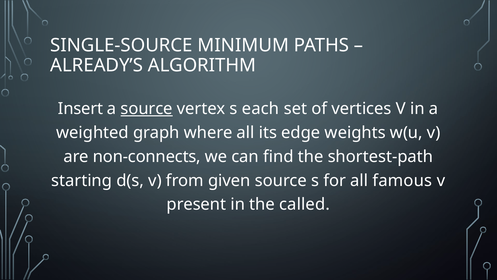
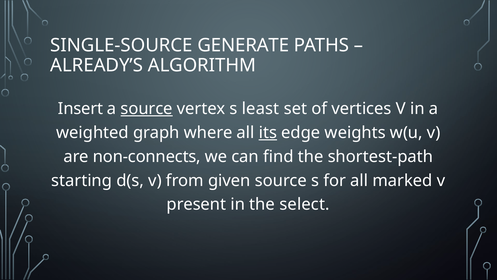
MINIMUM: MINIMUM -> GENERATE (243, 45)
each: each -> least (261, 109)
its underline: none -> present (268, 133)
famous: famous -> marked (402, 180)
called: called -> select (305, 204)
